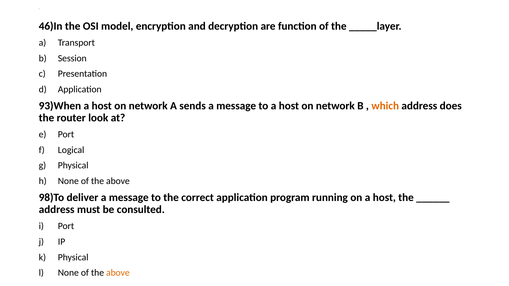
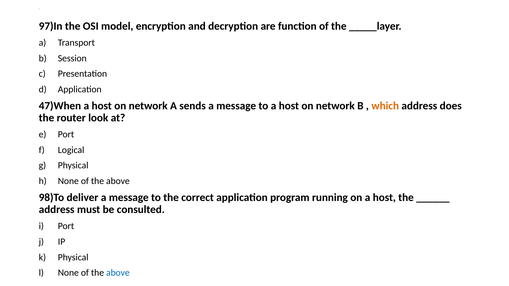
46)In: 46)In -> 97)In (51, 26)
93)When: 93)When -> 47)When (60, 106)
above colour: orange -> blue (118, 273)
